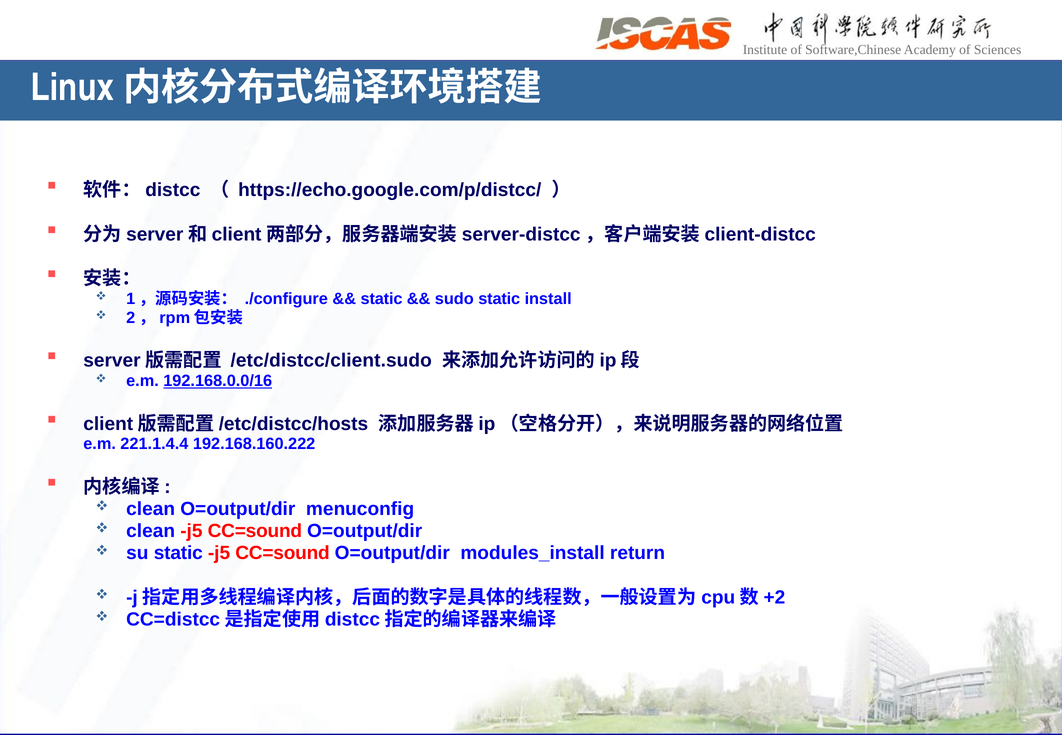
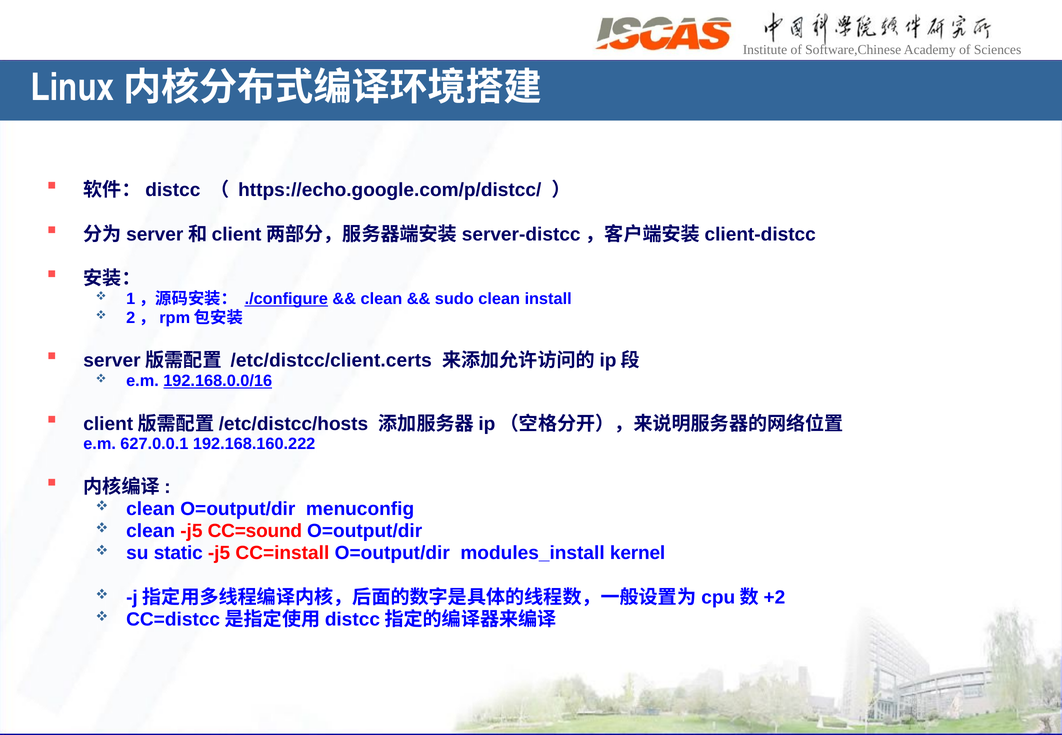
./configure underline: none -> present (286, 299)
static: static -> clean (381, 299)
sudo static: static -> clean (499, 299)
/etc/distcc/client.sudo: /etc/distcc/client.sudo -> /etc/distcc/client.certs (331, 361)
221.1.4.4: 221.1.4.4 -> 627.0.0.1 (154, 444)
CC=sound: CC=sound -> CC=install (282, 553)
return: return -> kernel (638, 553)
